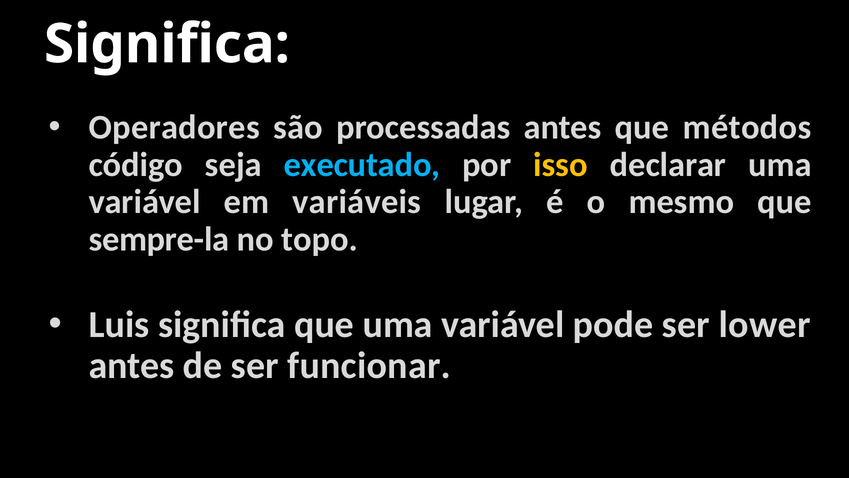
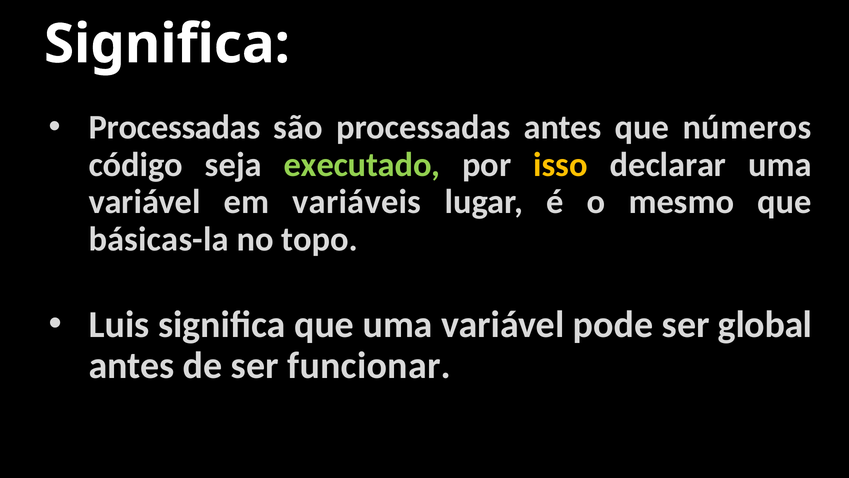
Operadores: Operadores -> Processadas (174, 127)
métodos: métodos -> números (747, 127)
executado colour: light blue -> light green (362, 164)
sempre-la: sempre-la -> básicas-la (159, 239)
lower: lower -> global (765, 324)
